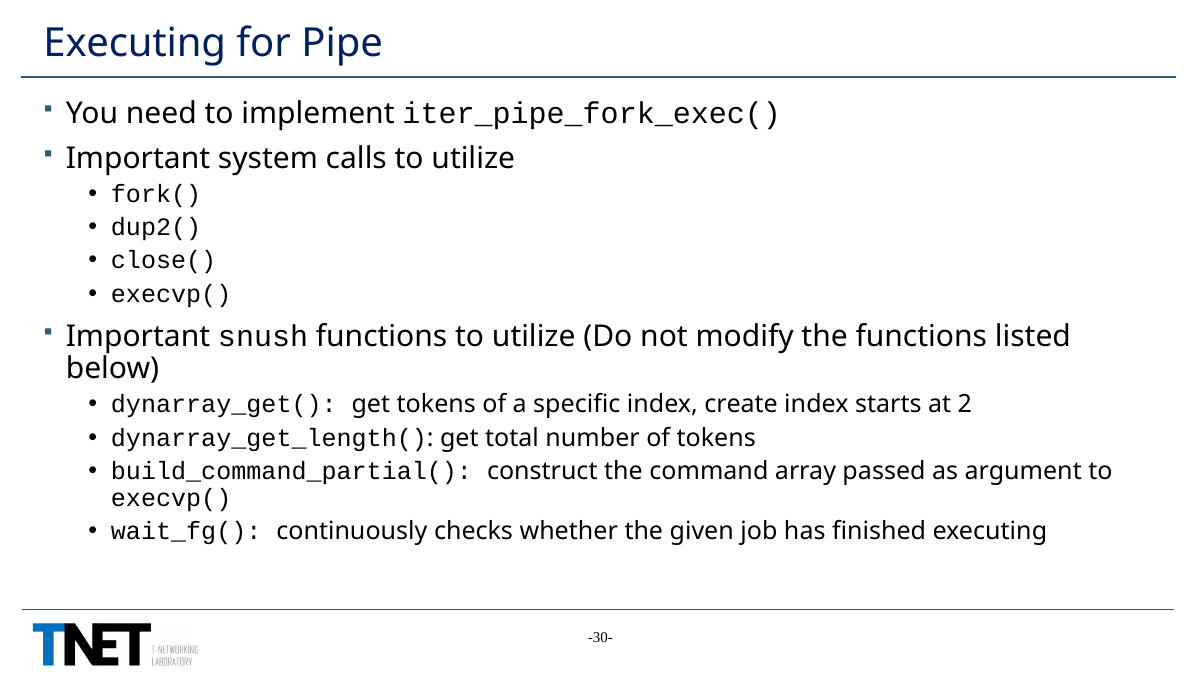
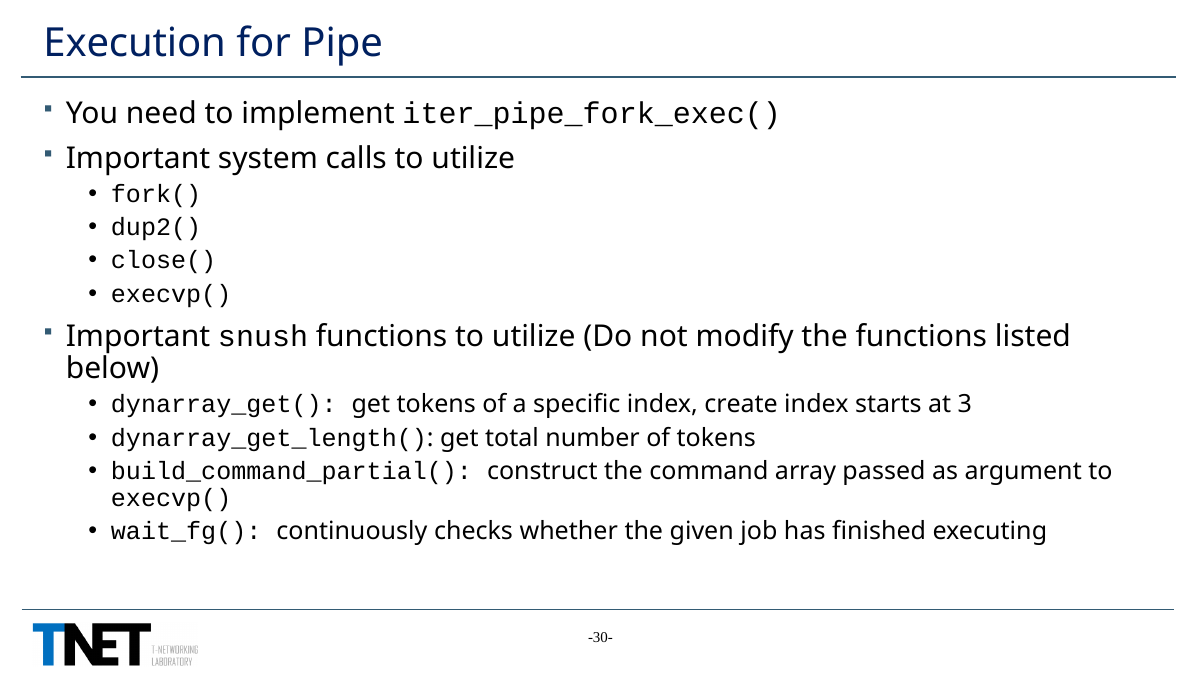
Executing: Executing -> Execution (135, 43)
2: 2 -> 3 (965, 404)
